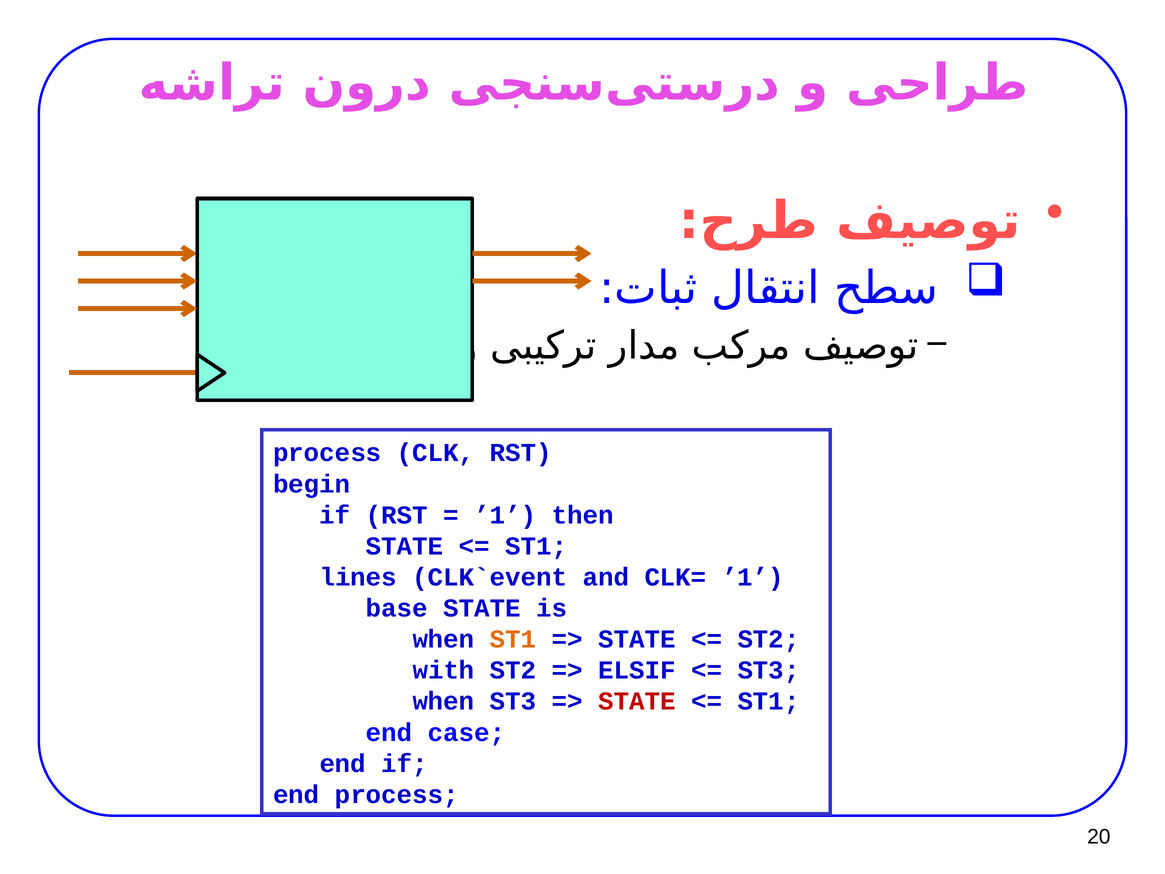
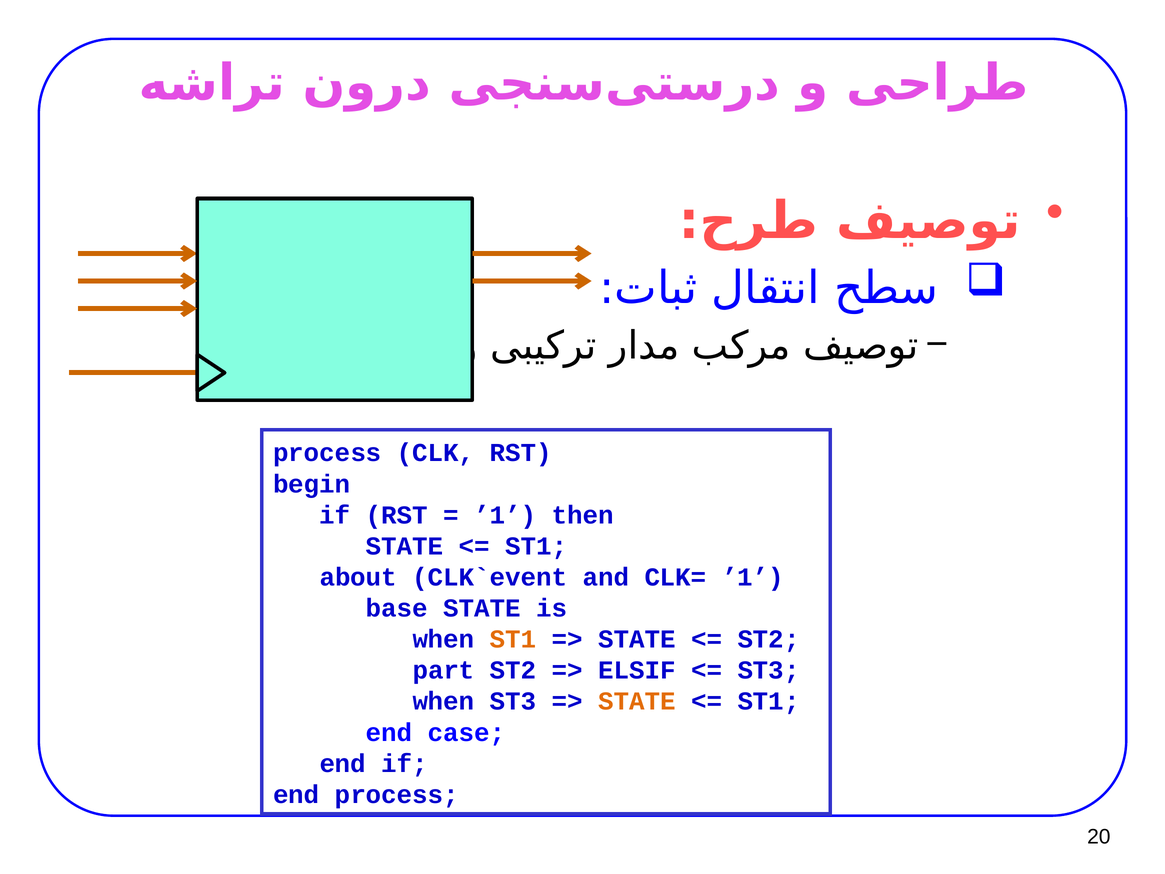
lines: lines -> about (358, 577)
with: with -> part (444, 670)
STATE colour: red -> orange (637, 701)
